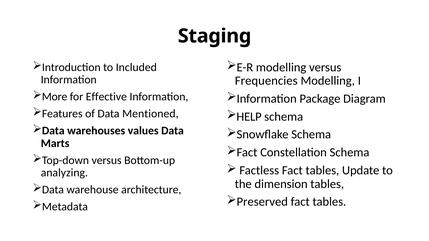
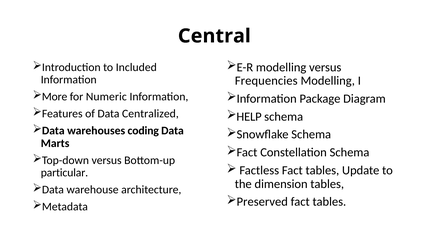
Staging: Staging -> Central (214, 36)
Effective: Effective -> Numeric (106, 97)
Mentioned: Mentioned -> Centralized (150, 114)
values: values -> coding (143, 131)
analyzing: analyzing -> particular (64, 173)
